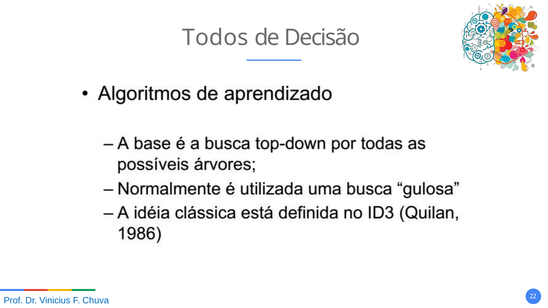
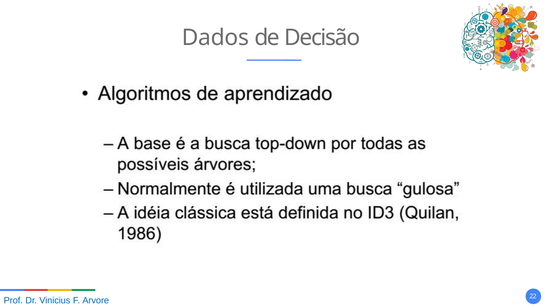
Todos: Todos -> Dados (215, 38)
Chuva: Chuva -> Arvore (96, 301)
